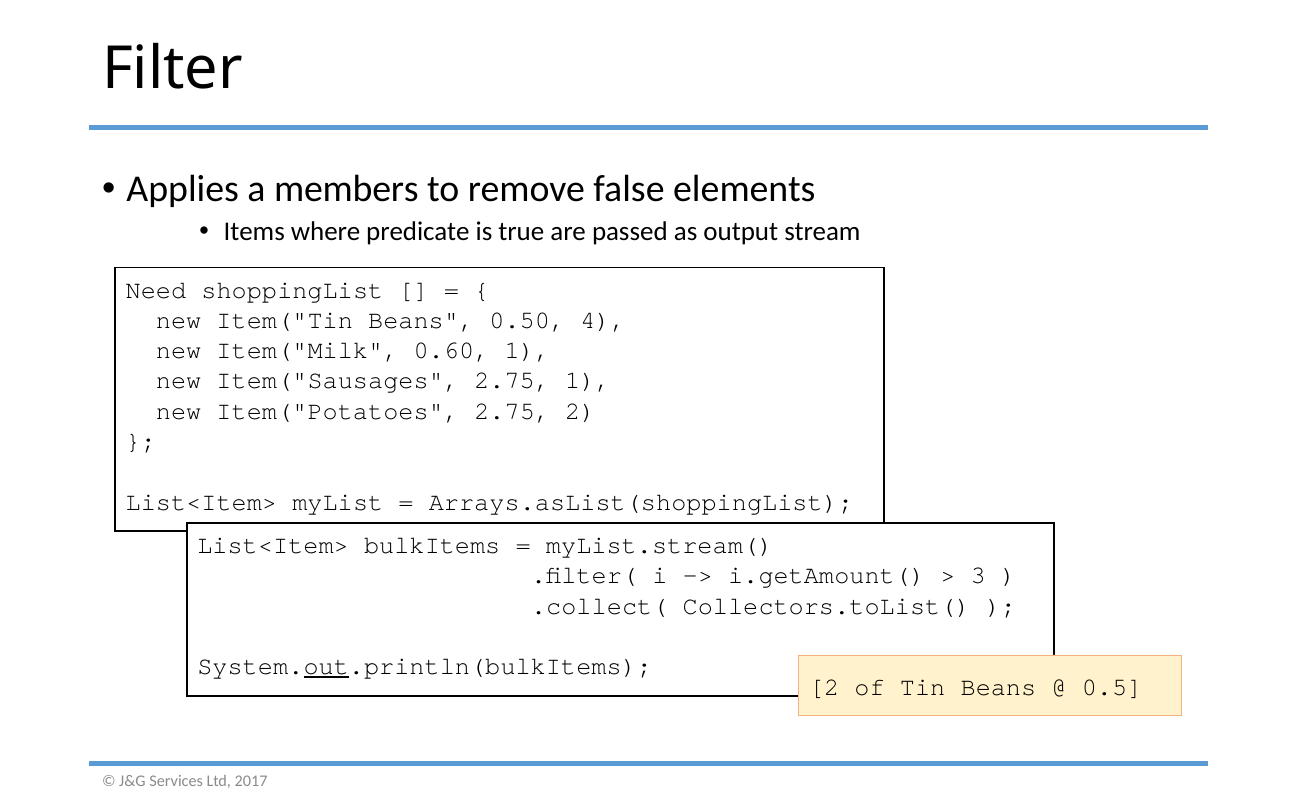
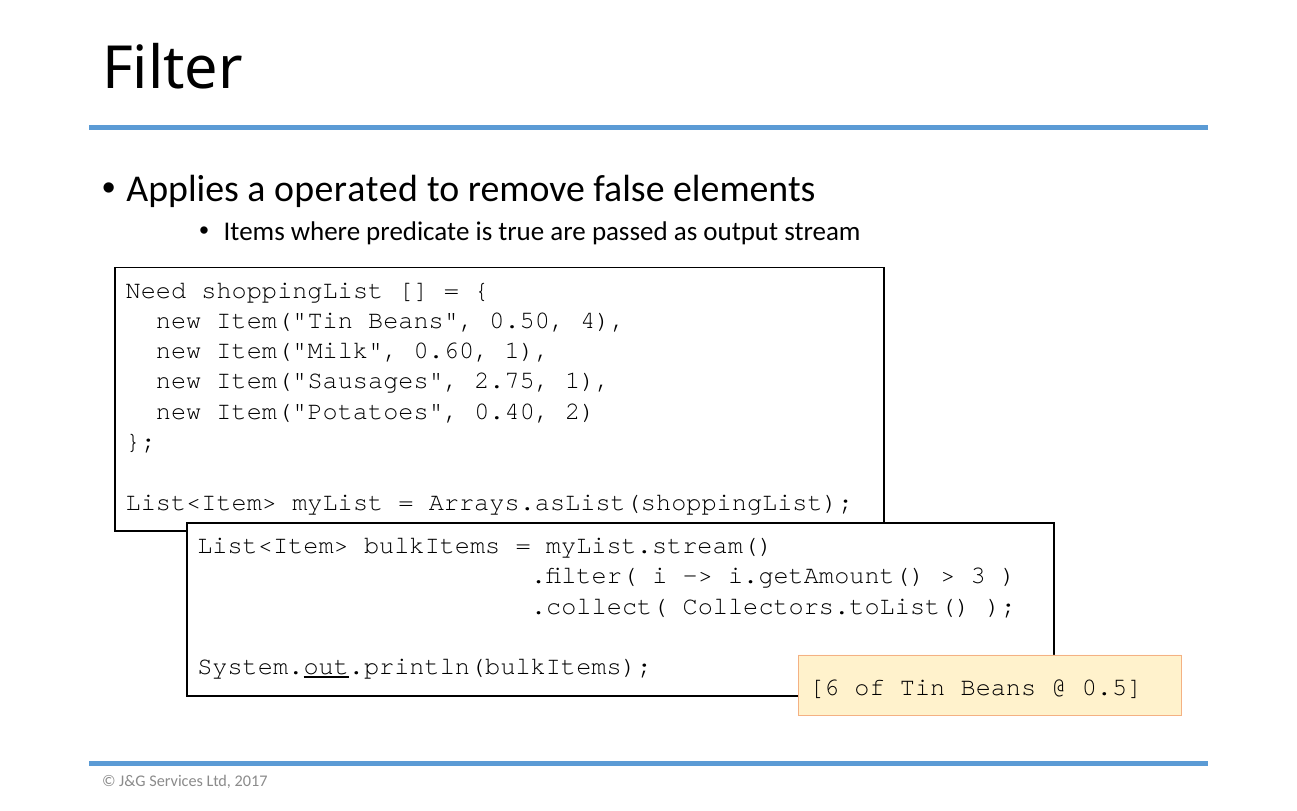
members: members -> operated (346, 189)
Item("Potatoes 2.75: 2.75 -> 0.40 (512, 411)
2: 2 -> 6 (824, 687)
